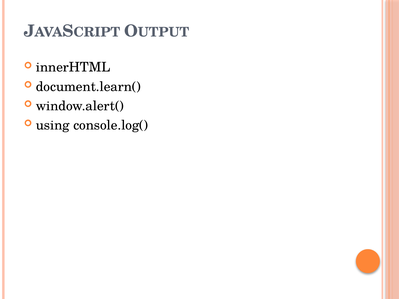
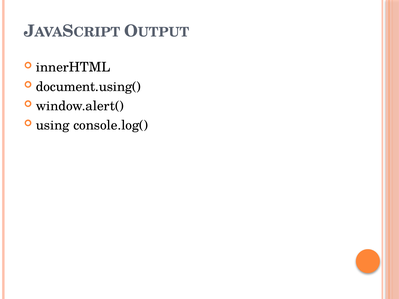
document.learn(: document.learn( -> document.using( (88, 87)
